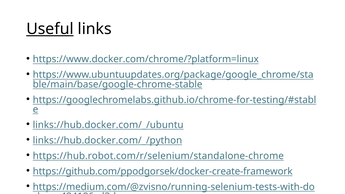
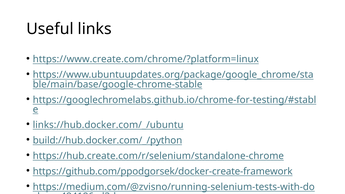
Useful underline: present -> none (50, 29)
https://www.docker.com/chrome/?platform=linux: https://www.docker.com/chrome/?platform=linux -> https://www.create.com/chrome/?platform=linux (146, 59)
links://hub.docker.com/_/python: links://hub.docker.com/_/python -> build://hub.docker.com/_/python (107, 140)
https://hub.robot.com/r/selenium/standalone-chrome: https://hub.robot.com/r/selenium/standalone-chrome -> https://hub.create.com/r/selenium/standalone-chrome (158, 156)
